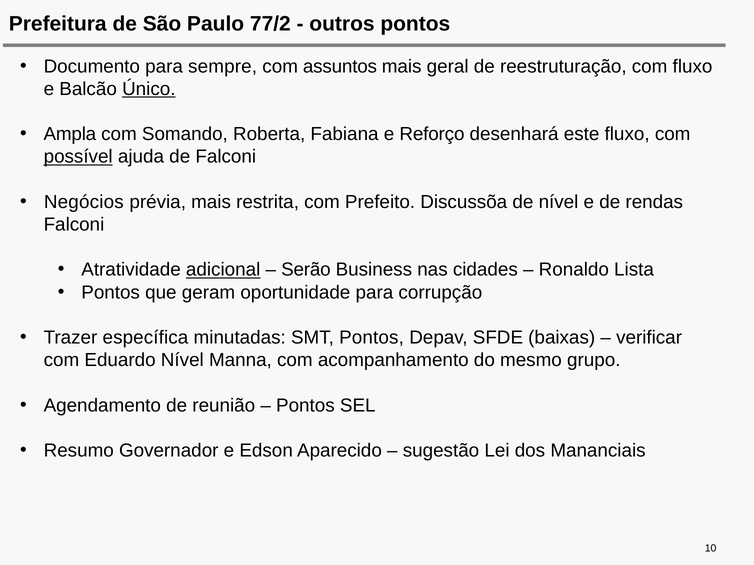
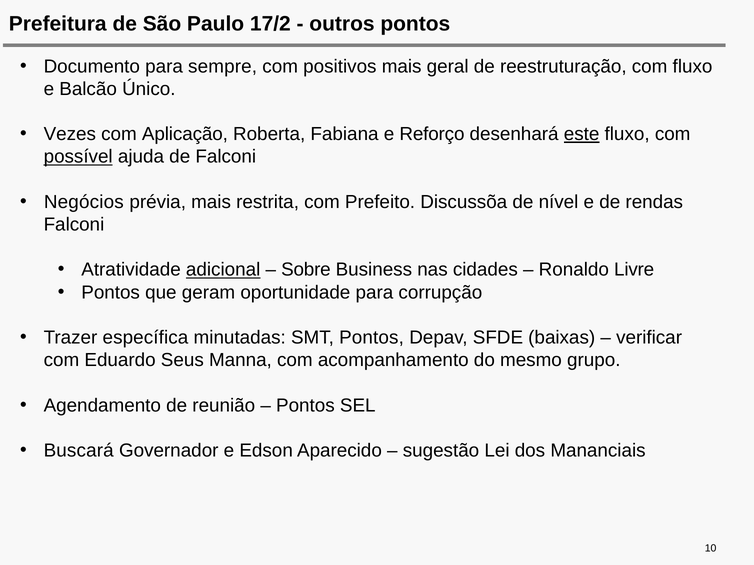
77/2: 77/2 -> 17/2 (270, 24)
assuntos: assuntos -> positivos (340, 66)
Único underline: present -> none (149, 89)
Ampla: Ampla -> Vezes (70, 134)
Somando: Somando -> Aplicação (185, 134)
este underline: none -> present (582, 134)
Serão: Serão -> Sobre (306, 270)
Lista: Lista -> Livre (634, 270)
Eduardo Nível: Nível -> Seus (182, 360)
Resumo: Resumo -> Buscará (79, 451)
